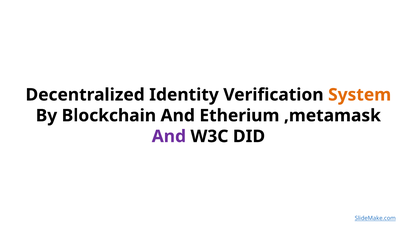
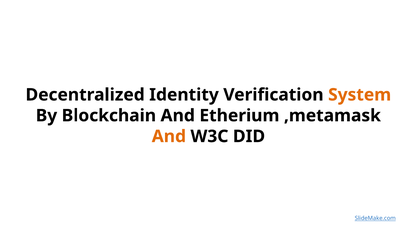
And colour: purple -> orange (169, 137)
